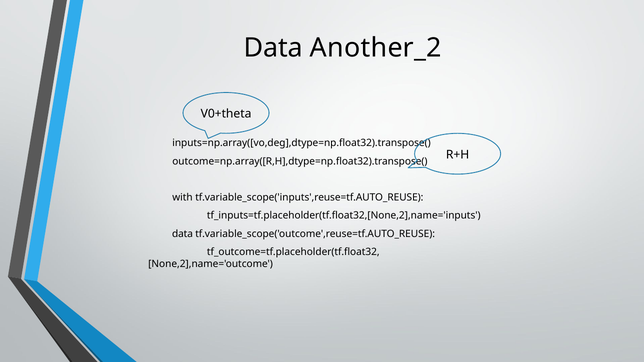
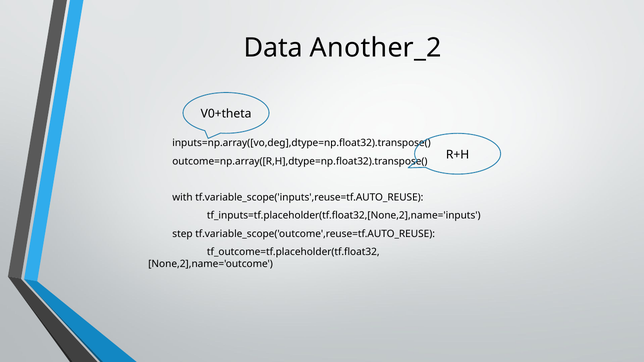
data: data -> step (182, 234)
